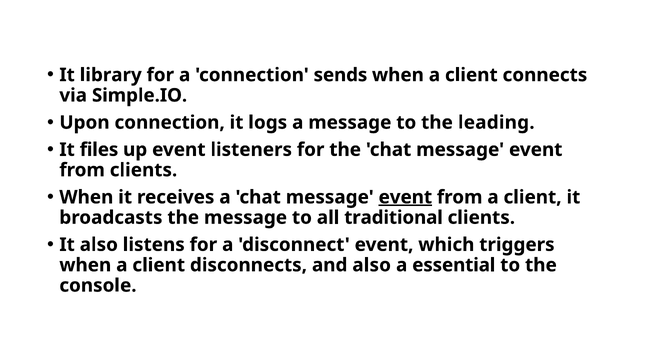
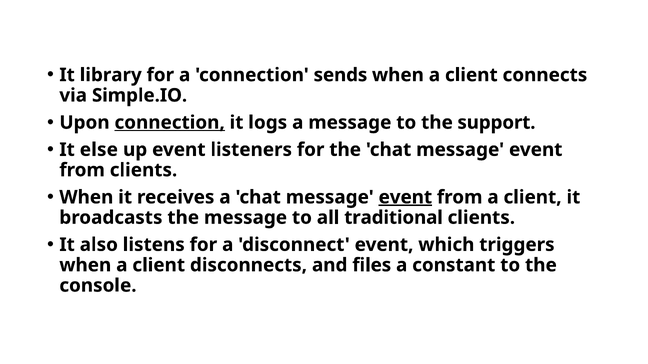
connection underline: none -> present (170, 123)
leading: leading -> support (496, 123)
files: files -> else (99, 150)
and also: also -> files (372, 265)
essential: essential -> constant (454, 265)
